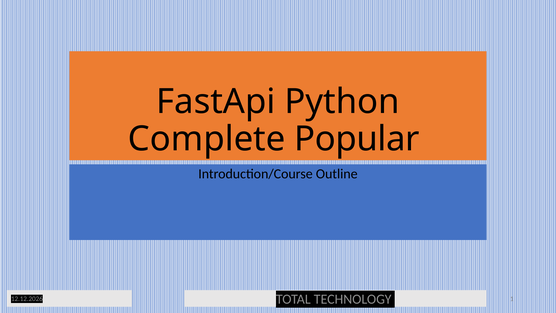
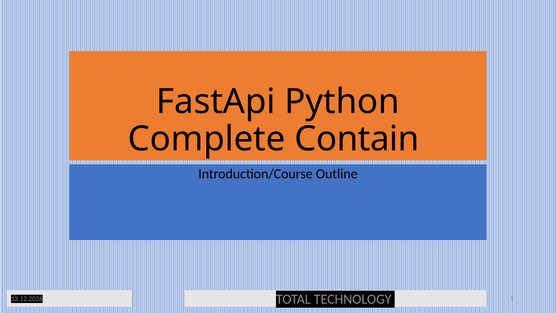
Popular: Popular -> Contain (357, 139)
